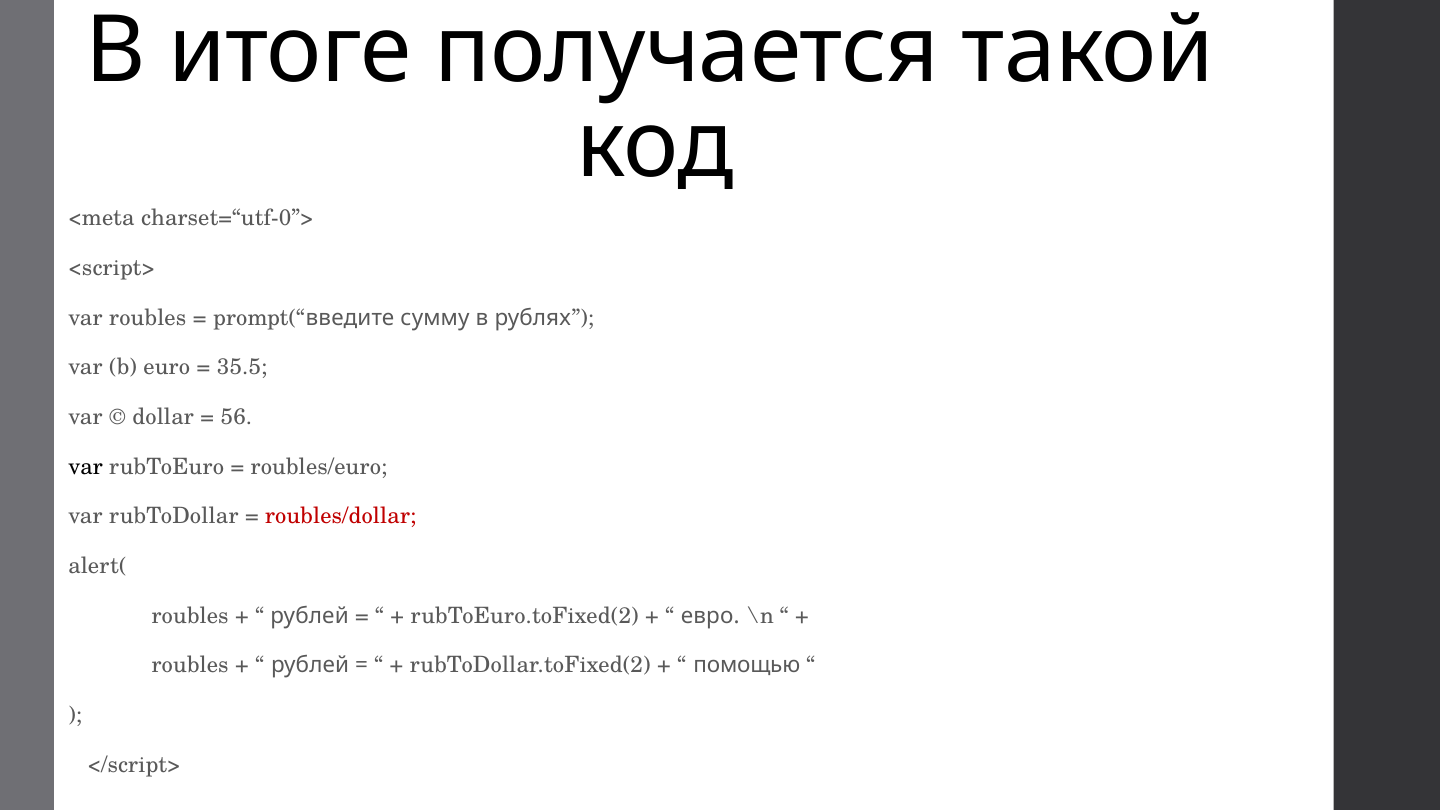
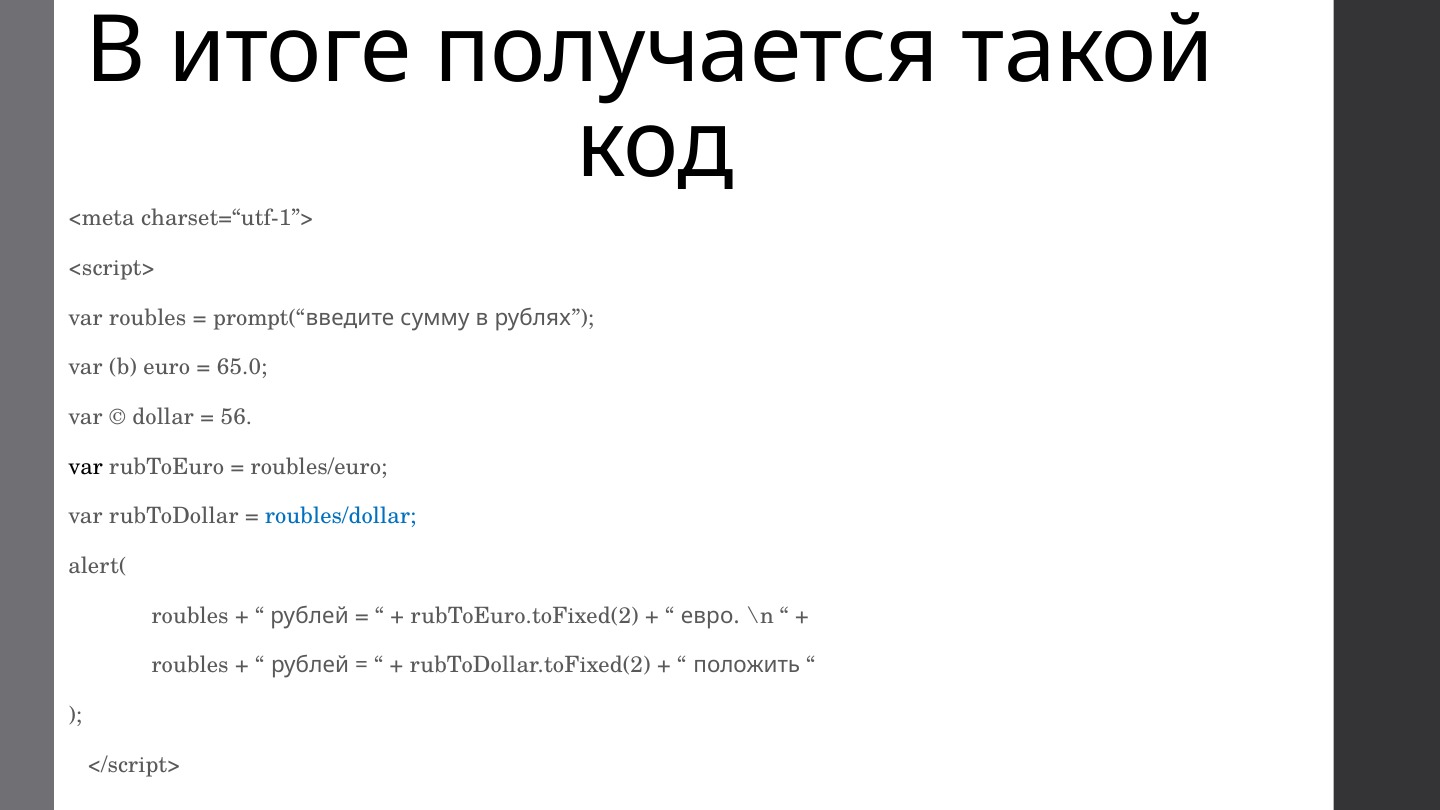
charset=“utf-0”>: charset=“utf-0”> -> charset=“utf-1”> (228, 218)
35.5: 35.5 -> 65.0 (242, 367)
roubles/dollar colour: red -> blue (341, 516)
помощью: помощью -> положить (747, 665)
